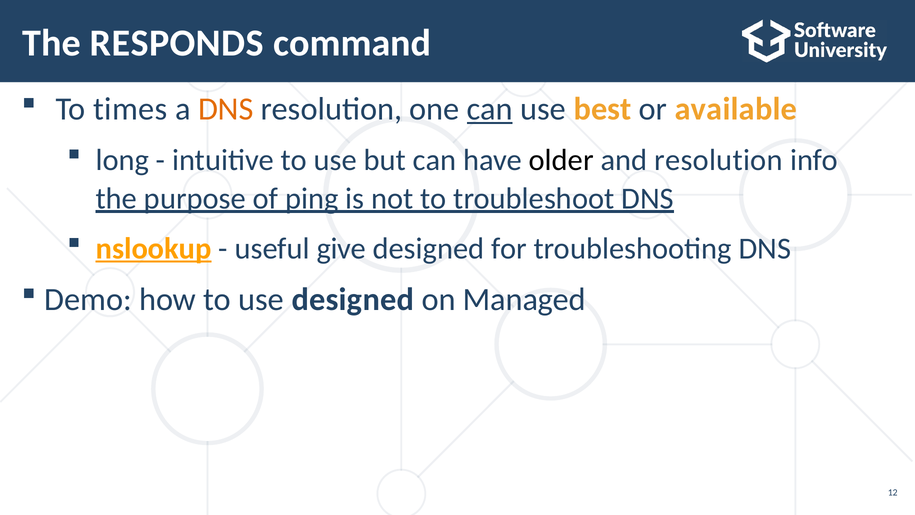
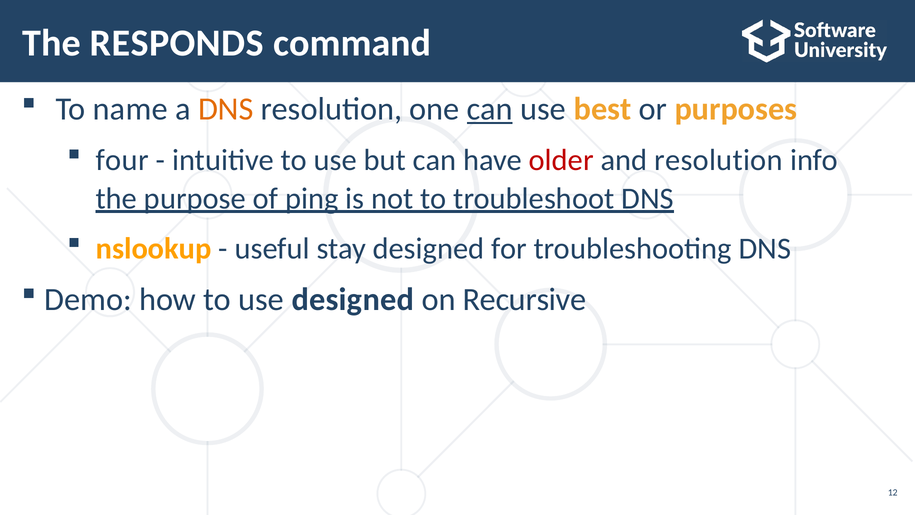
times: times -> name (130, 109)
available: available -> purposes (736, 109)
long: long -> four (122, 160)
older colour: black -> red (561, 160)
nslookup underline: present -> none (154, 248)
give: give -> stay (341, 248)
Managed: Managed -> Recursive (524, 300)
